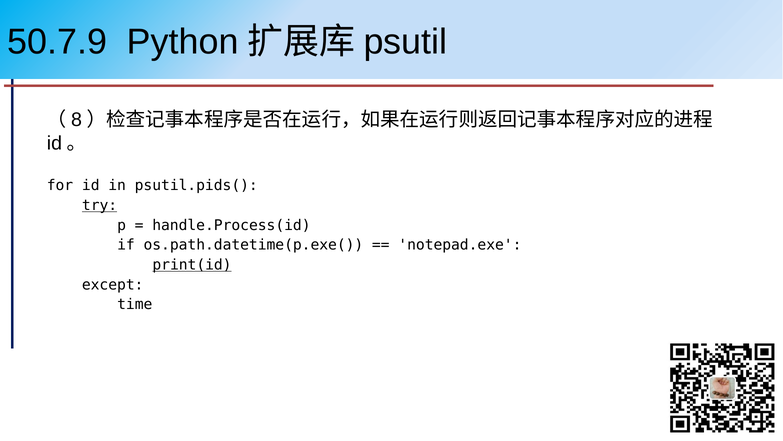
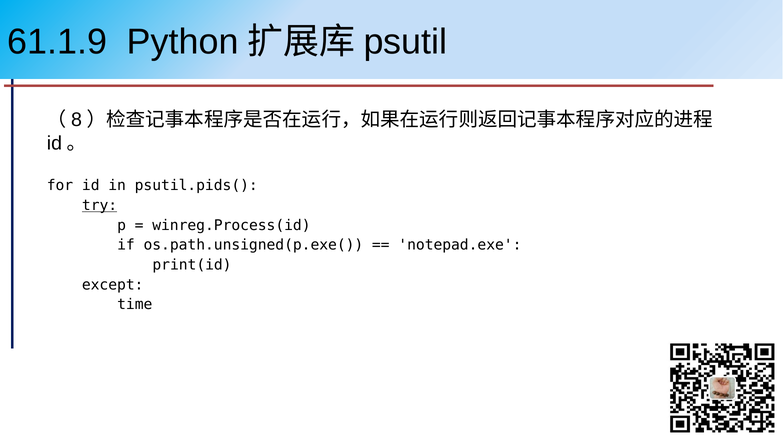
50.7.9: 50.7.9 -> 61.1.9 (57, 42)
handle.Process(id: handle.Process(id -> winreg.Process(id (231, 225)
os.path.datetime(p.exe(: os.path.datetime(p.exe( -> os.path.unsigned(p.exe( (253, 245)
print(id underline: present -> none (192, 265)
